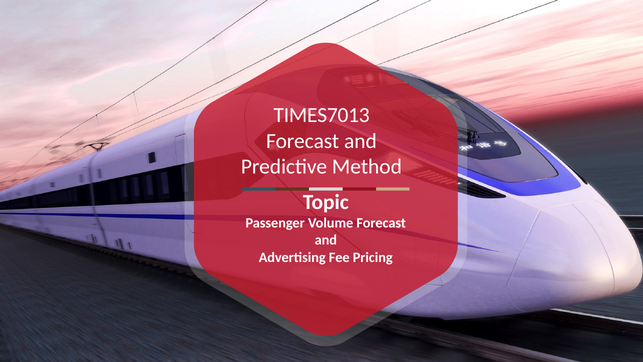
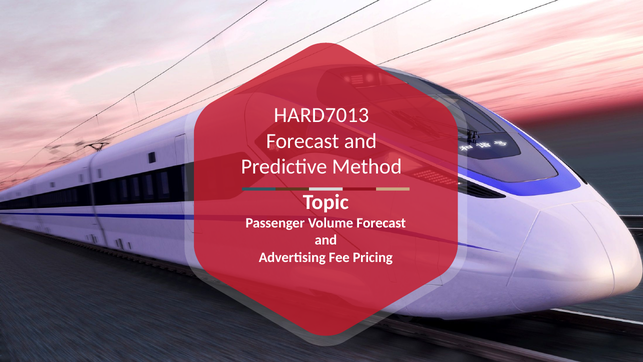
TIMES7013: TIMES7013 -> HARD7013 (321, 115)
